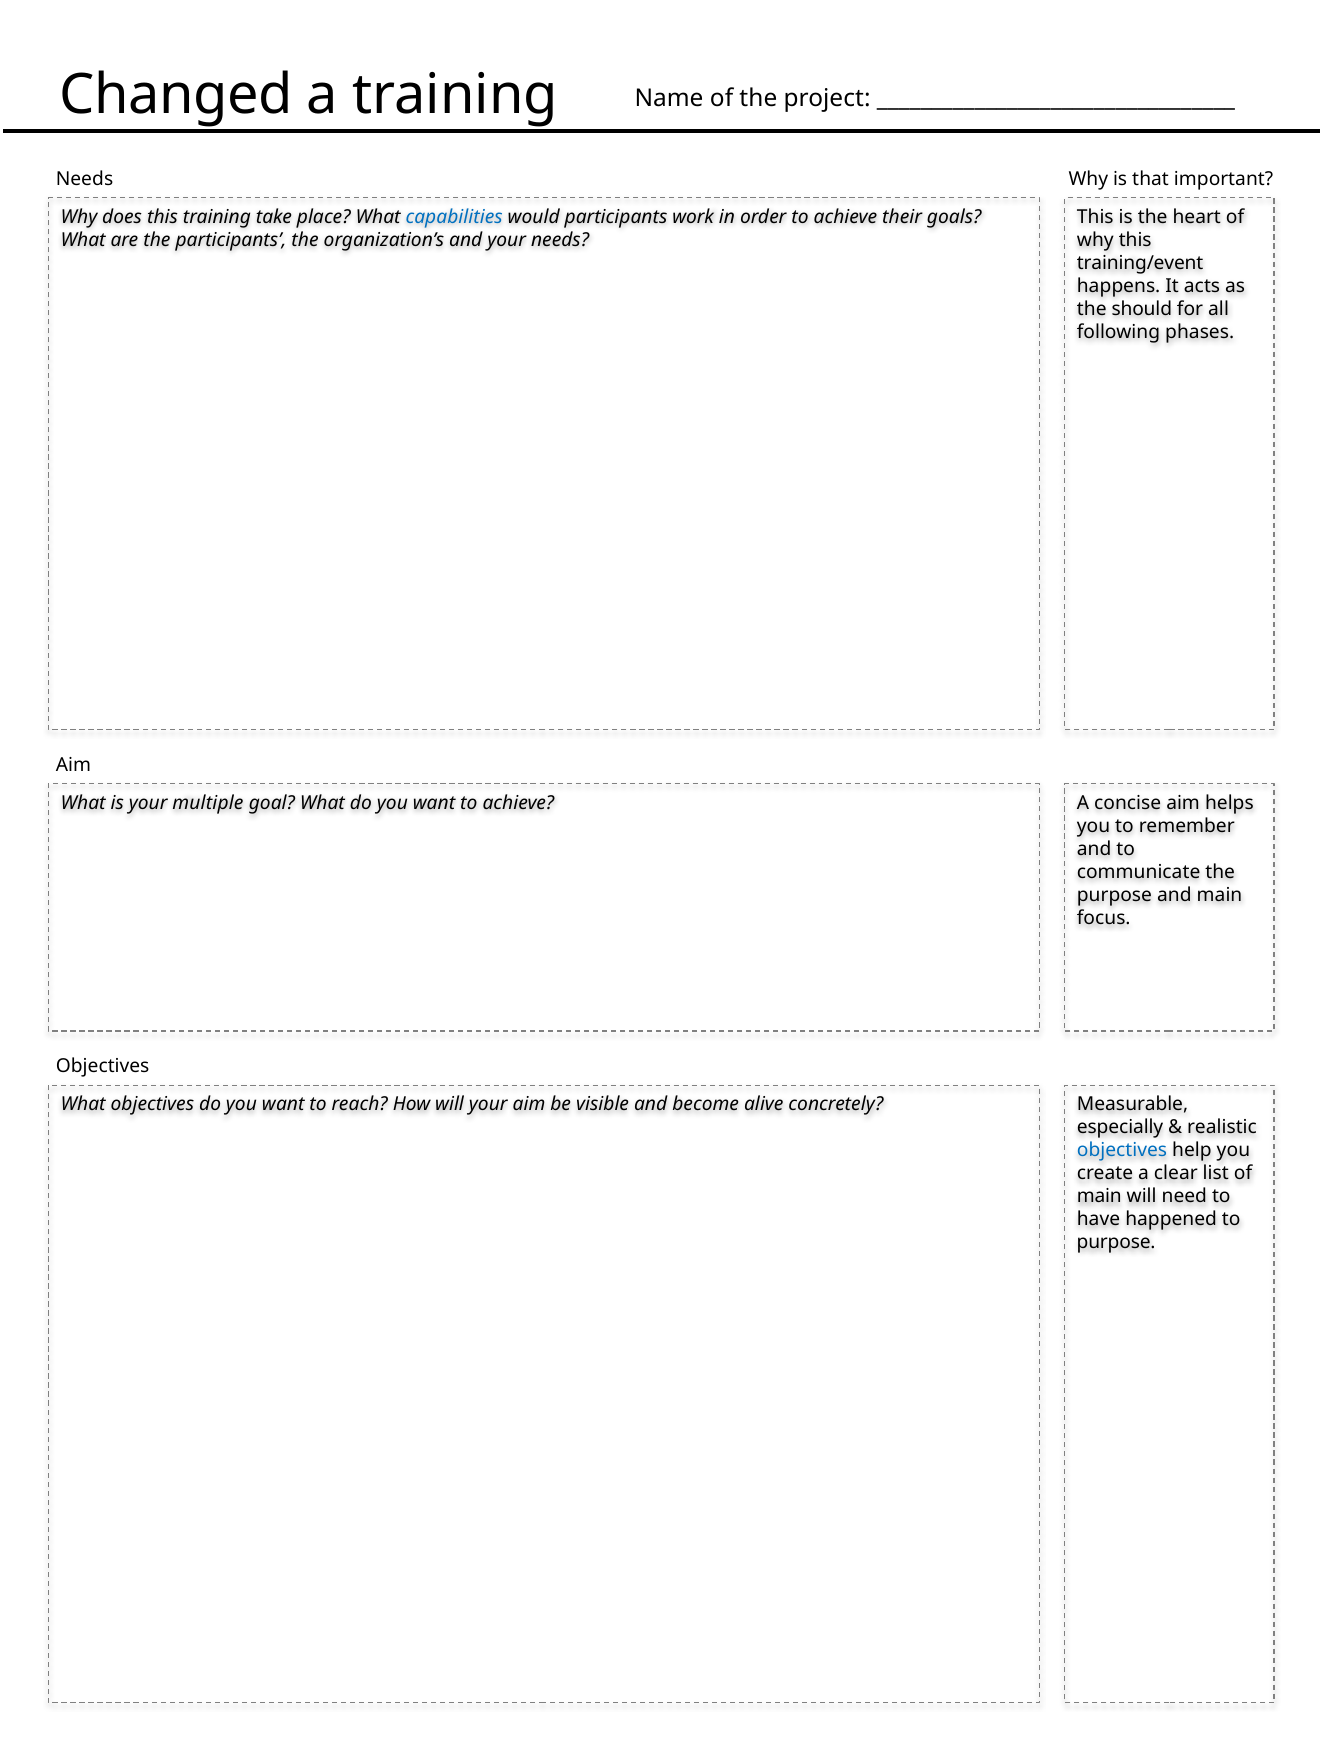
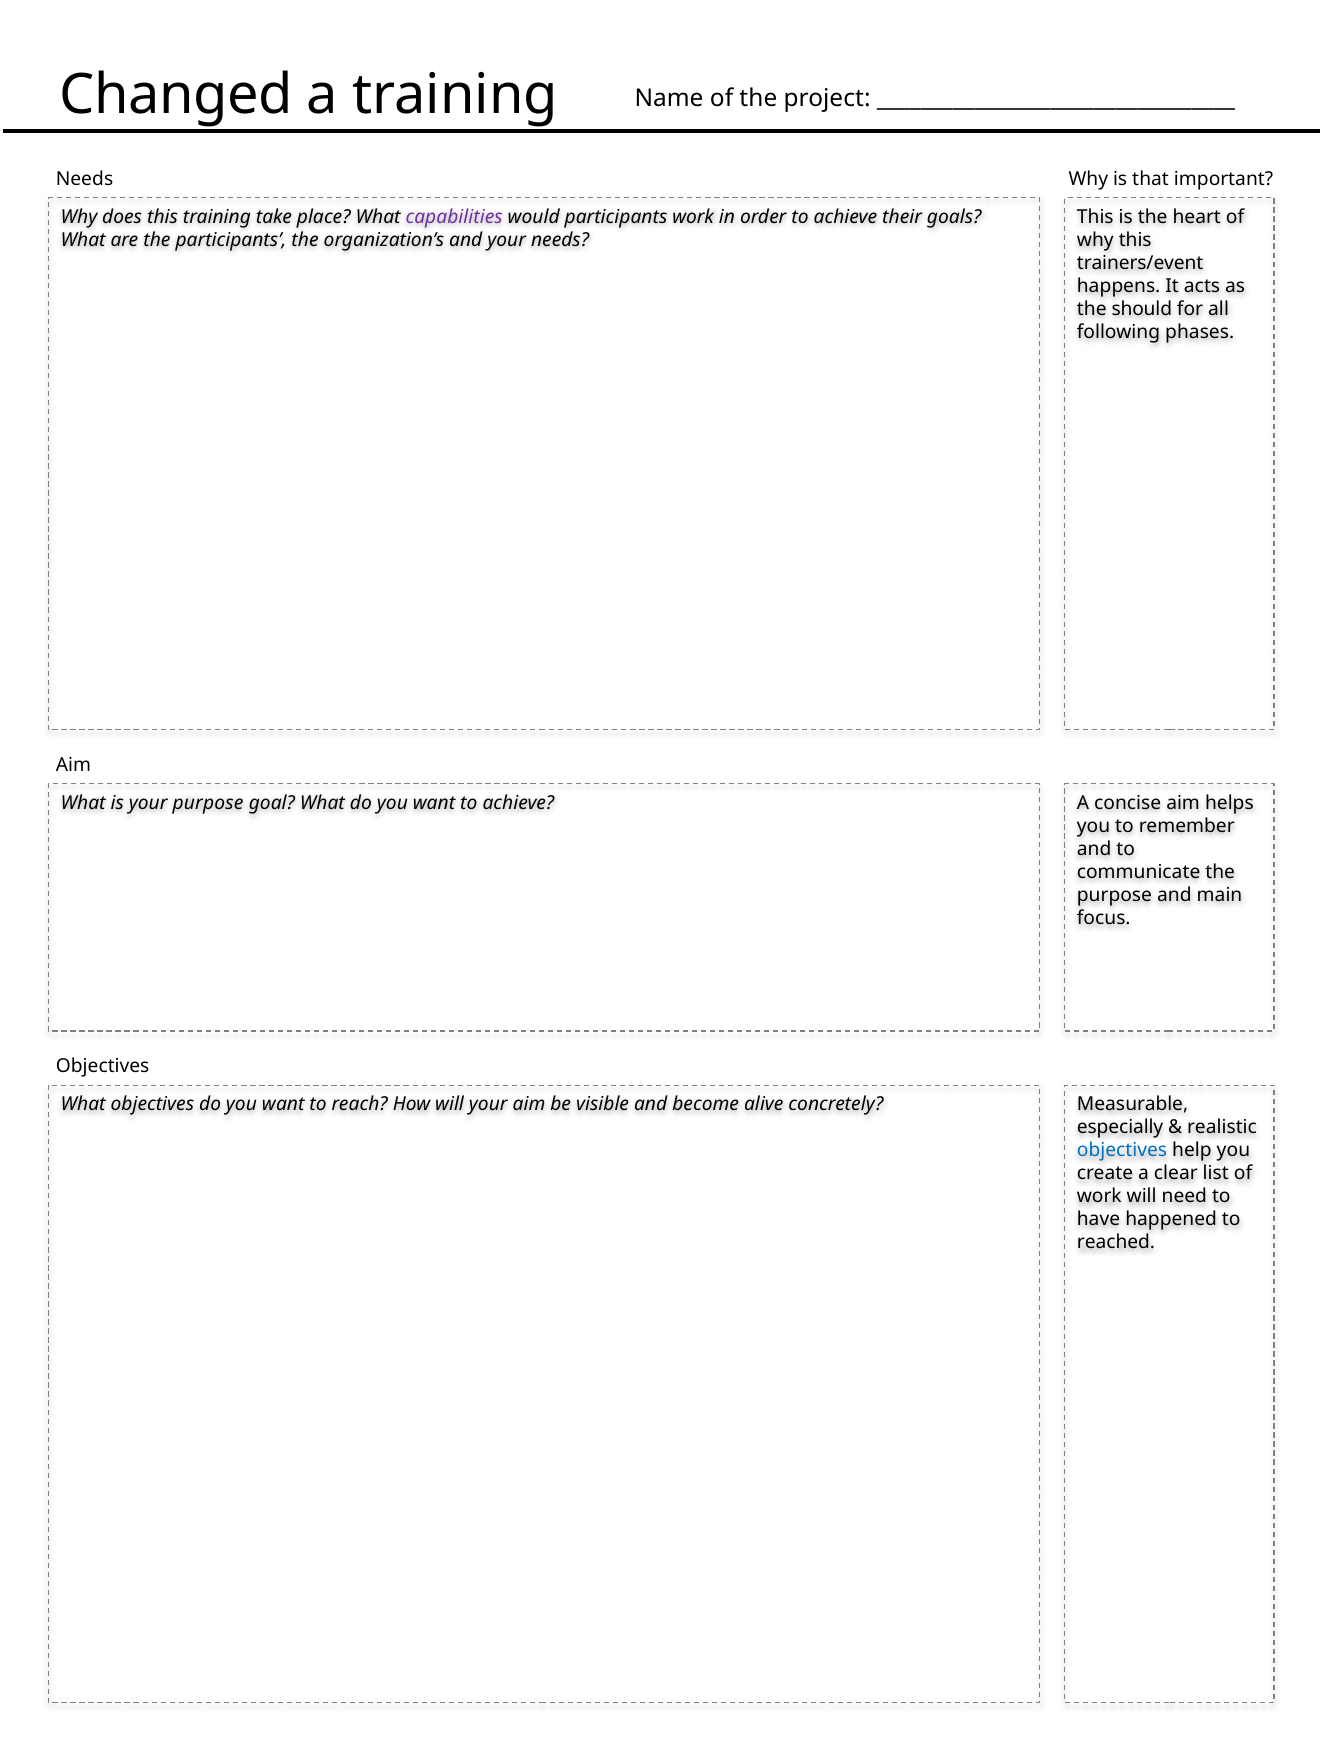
capabilities colour: blue -> purple (454, 217)
training/event: training/event -> trainers/event (1140, 263)
your multiple: multiple -> purpose (208, 803)
main: main -> work (1099, 1197)
purpose: purpose -> reached (1116, 1243)
